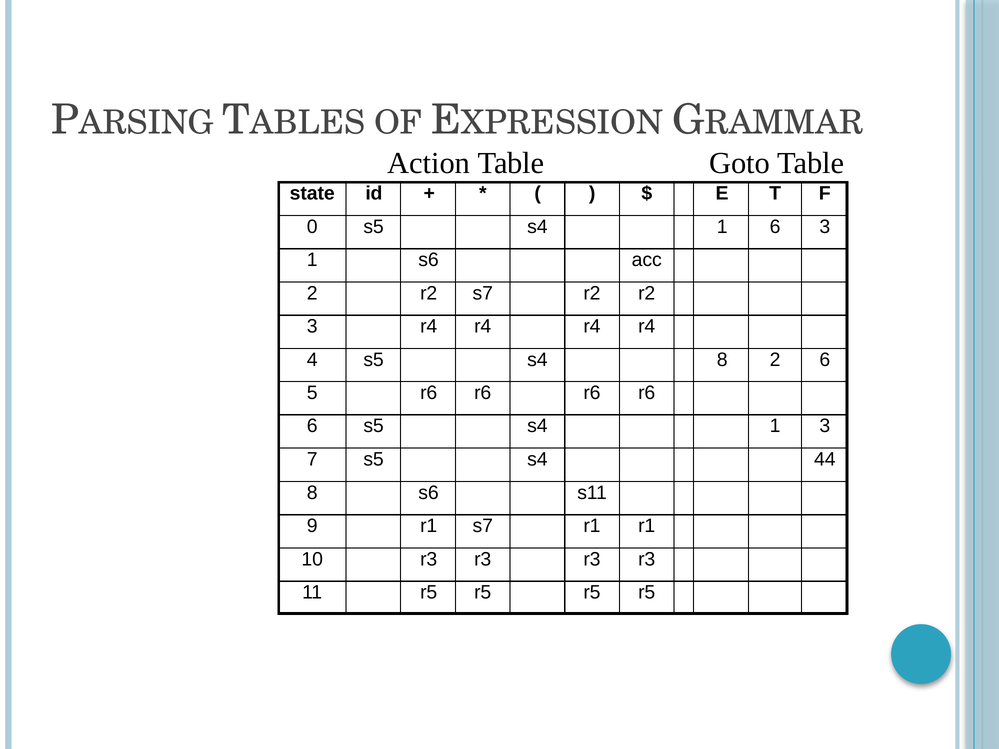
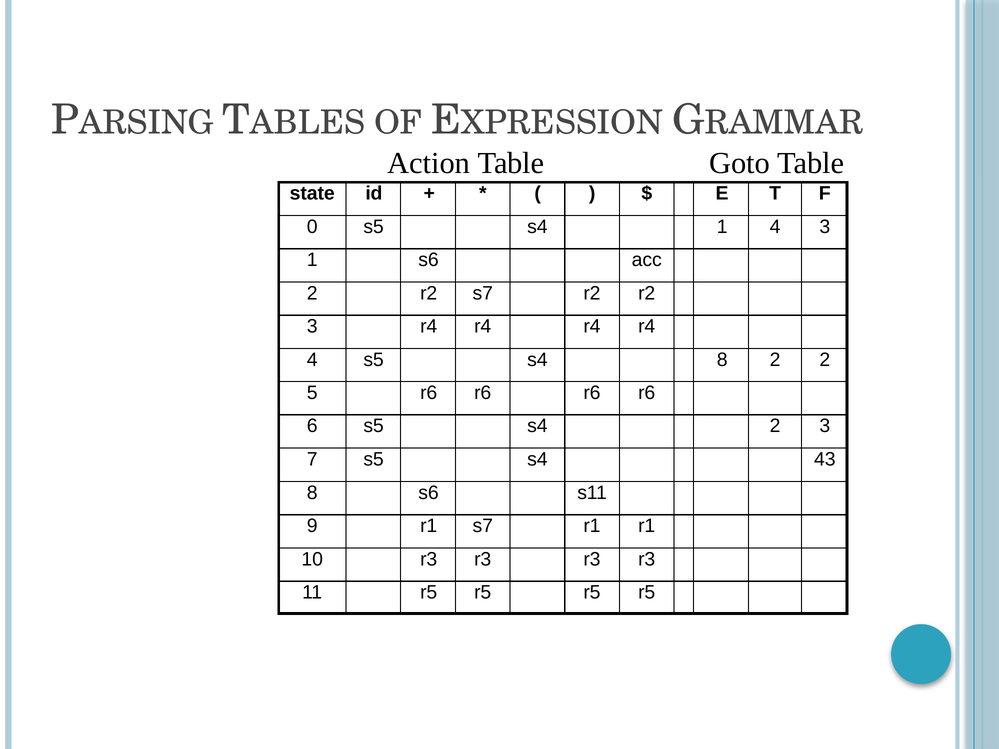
1 6: 6 -> 4 (775, 227)
2 6: 6 -> 2 (825, 360)
6 s5 s4 1: 1 -> 2 (775, 426)
44: 44 -> 43 (825, 460)
